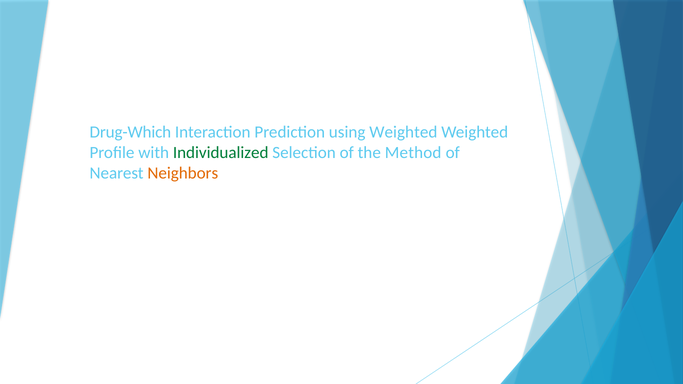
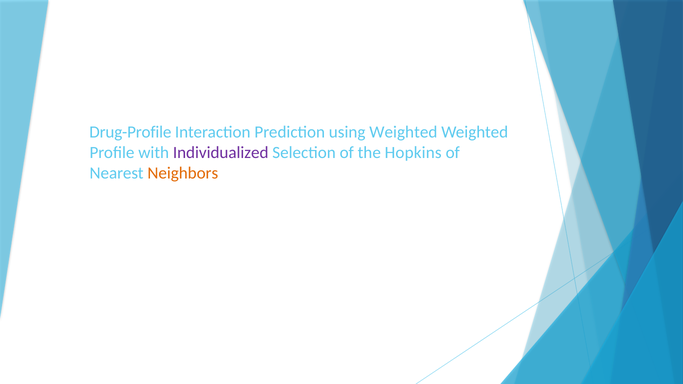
Drug-Which: Drug-Which -> Drug-Profile (130, 132)
Individualized colour: green -> purple (221, 153)
Method: Method -> Hopkins (413, 153)
